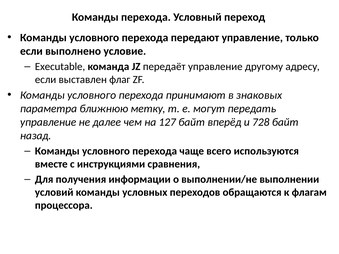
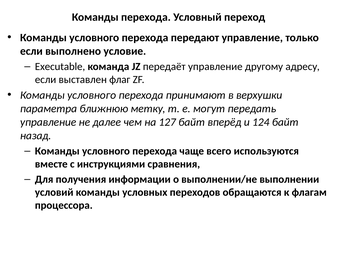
знаковых: знаковых -> верхушки (259, 95)
728: 728 -> 124 (261, 122)
